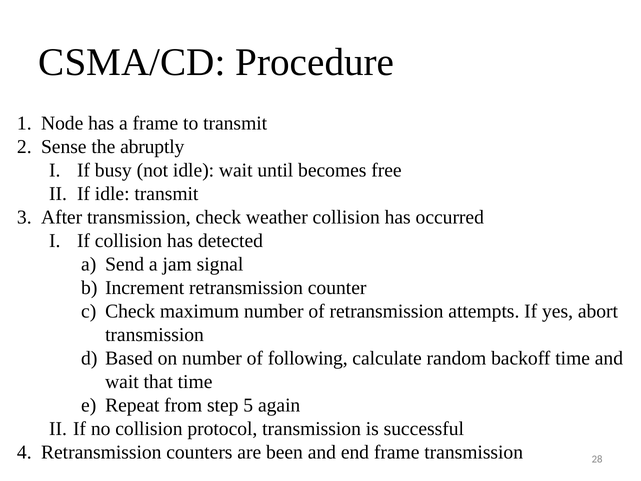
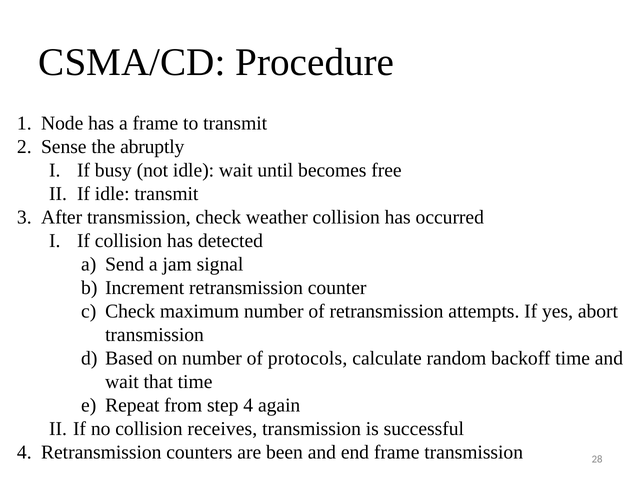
following: following -> protocols (308, 358)
step 5: 5 -> 4 (248, 405)
protocol: protocol -> receives (222, 429)
